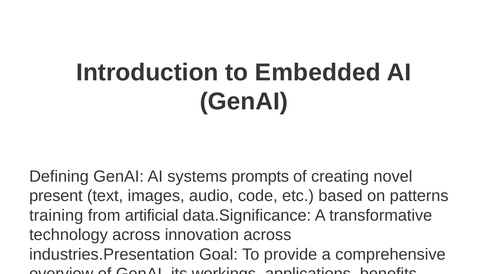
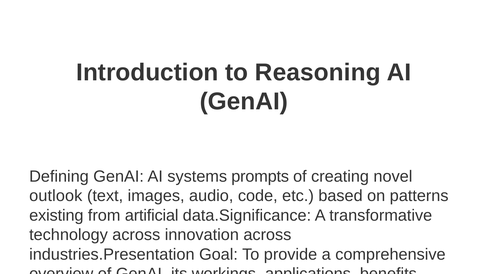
Embedded: Embedded -> Reasoning (318, 72)
present: present -> outlook (56, 196)
training: training -> existing (56, 216)
